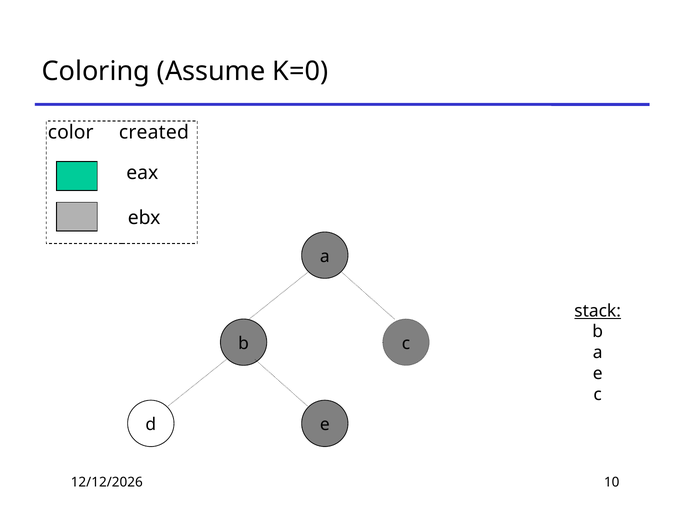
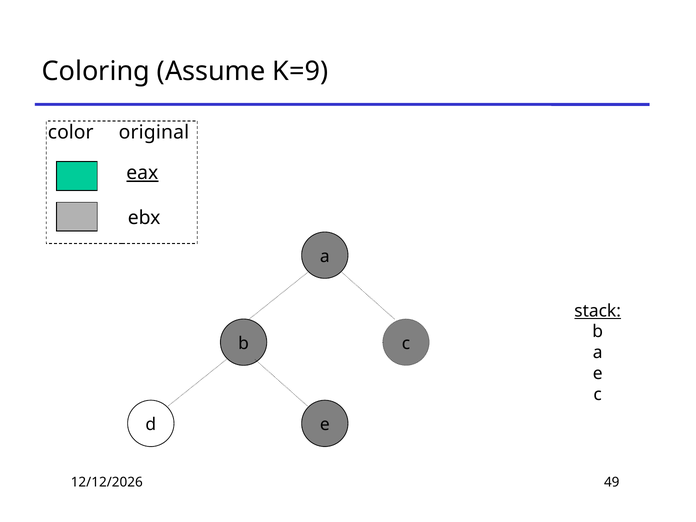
K=0: K=0 -> K=9 (300, 71)
created: created -> original (154, 132)
eax underline: none -> present (142, 173)
10: 10 -> 49 (612, 482)
